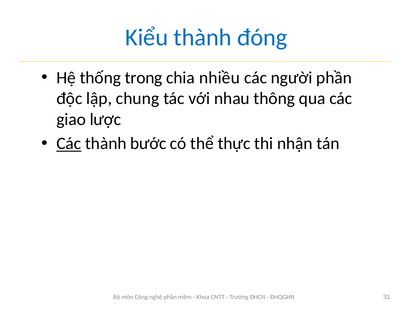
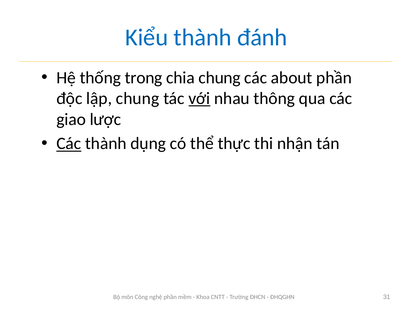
đóng: đóng -> đánh (262, 37)
chia nhiều: nhiều -> chung (220, 78)
người: người -> about (292, 78)
với underline: none -> present (199, 99)
bước: bước -> dụng (148, 144)
